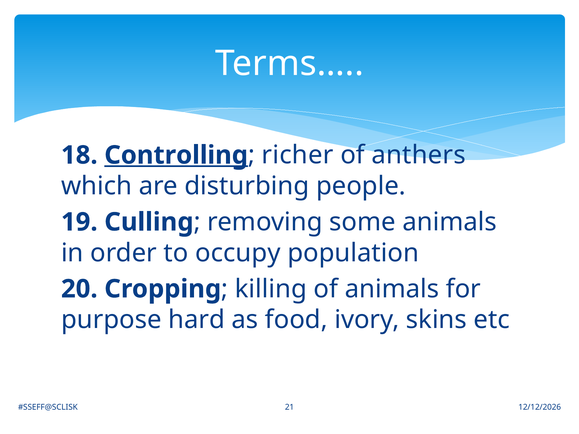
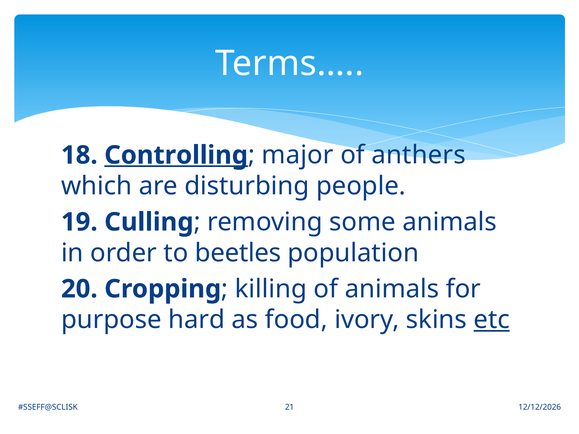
richer: richer -> major (298, 155)
occupy: occupy -> beetles (238, 253)
etc underline: none -> present (492, 320)
